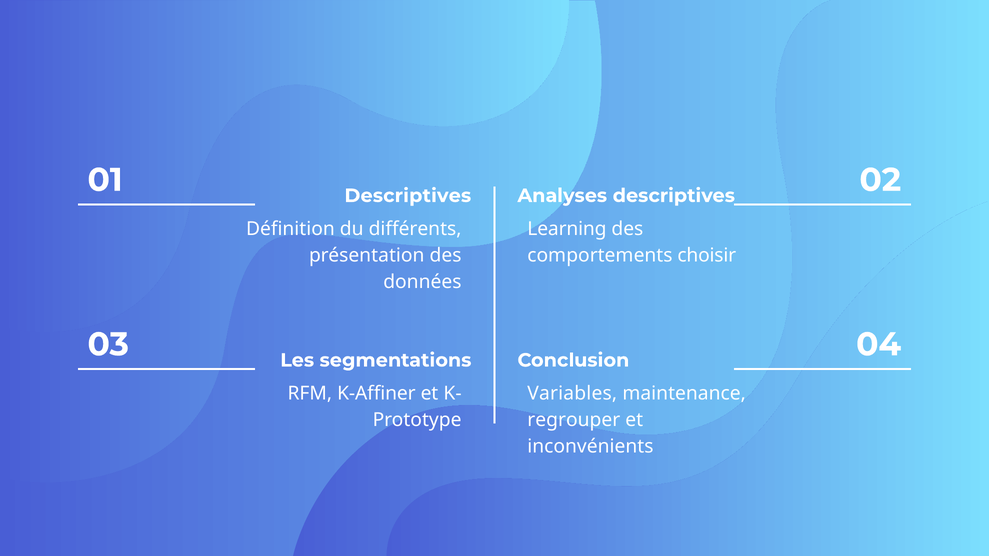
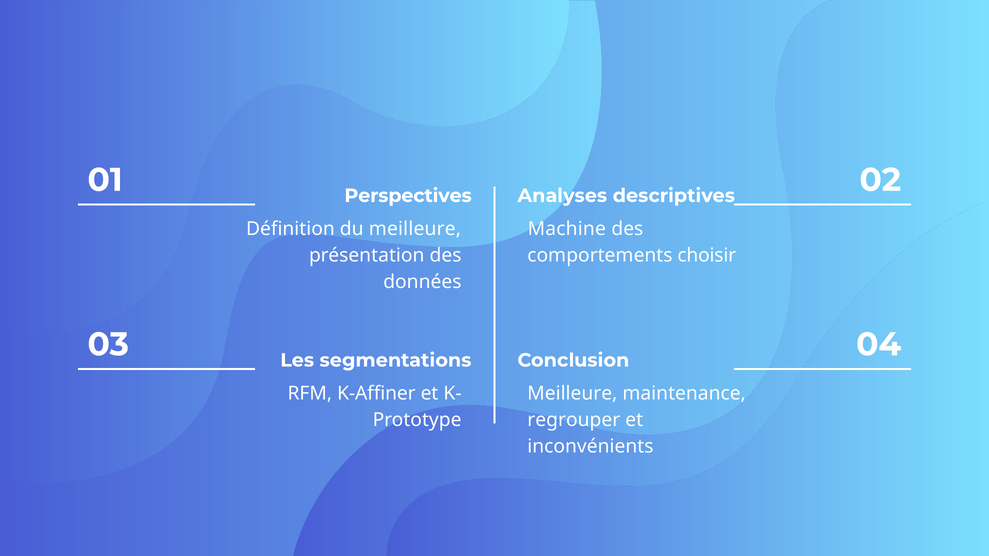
Descriptives: Descriptives -> Perspectives (408, 196)
du différents: différents -> meilleure (415, 229)
Learning: Learning -> Machine (567, 229)
Variables: Variables -> Meilleure (572, 394)
